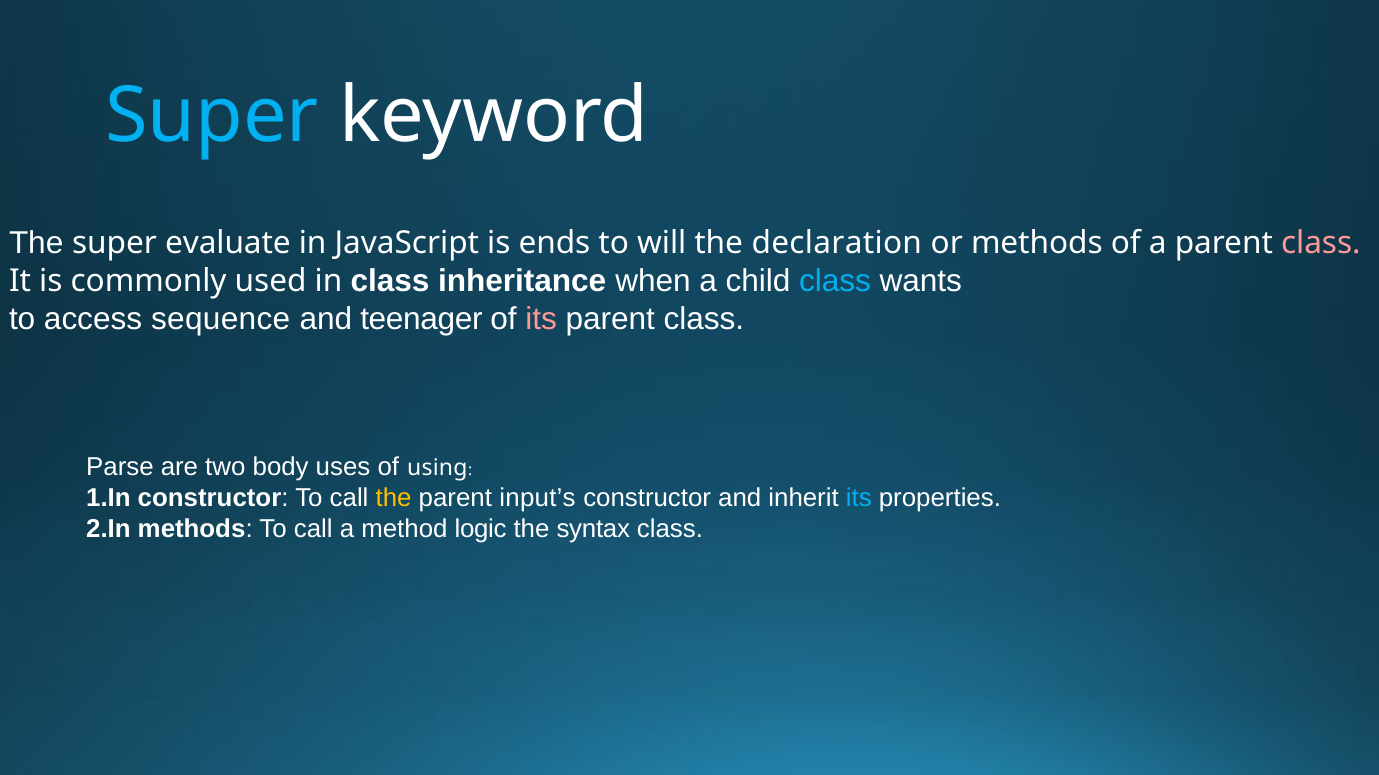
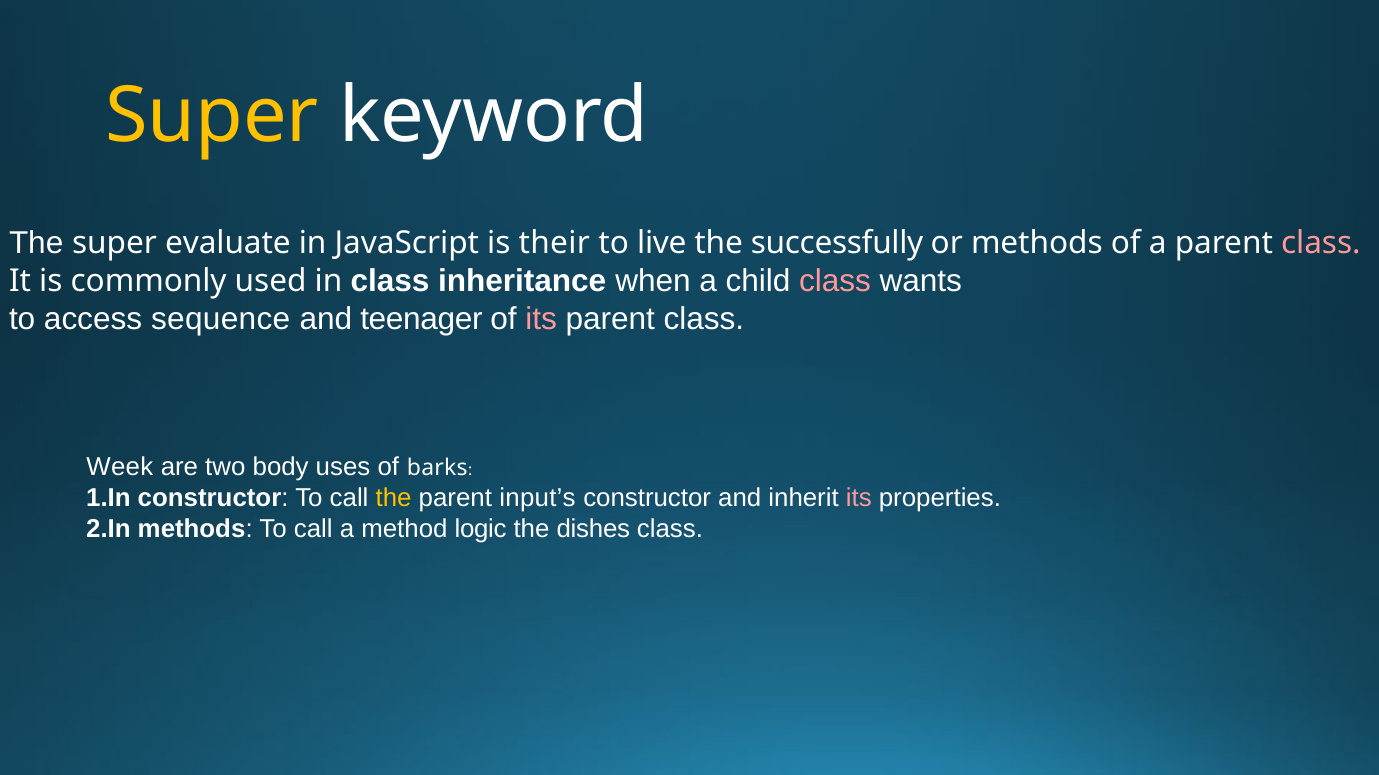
Super colour: light blue -> yellow (212, 116)
ends: ends -> their (554, 243)
will: will -> live (662, 243)
declaration: declaration -> successfully (837, 243)
class colour: light blue -> pink (835, 281)
Parse: Parse -> Week (120, 467)
using: using -> barks (437, 468)
its colour: light blue -> pink (859, 498)
syntax: syntax -> dishes (593, 529)
